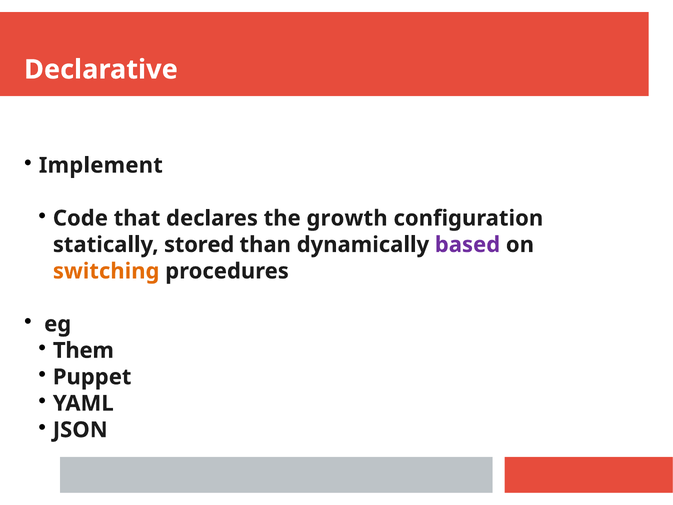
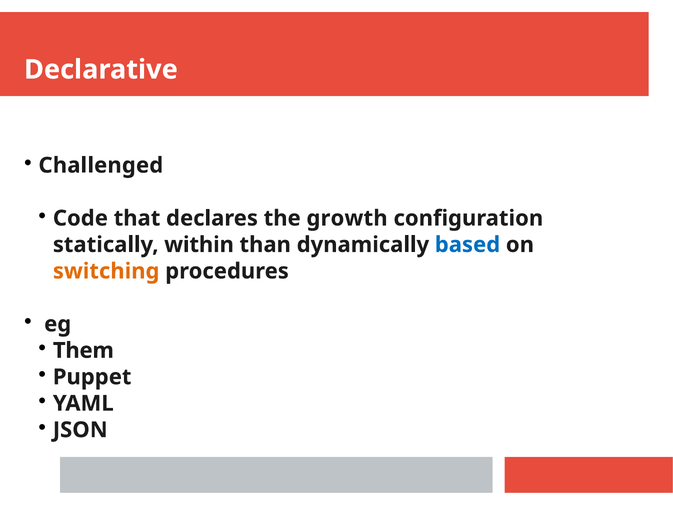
Implement: Implement -> Challenged (101, 165)
stored: stored -> within (199, 245)
based colour: purple -> blue (467, 245)
